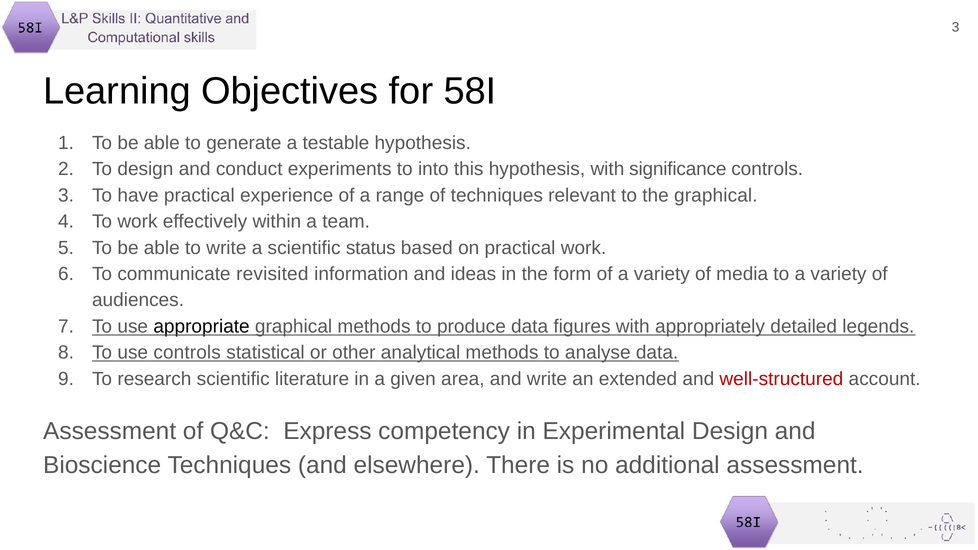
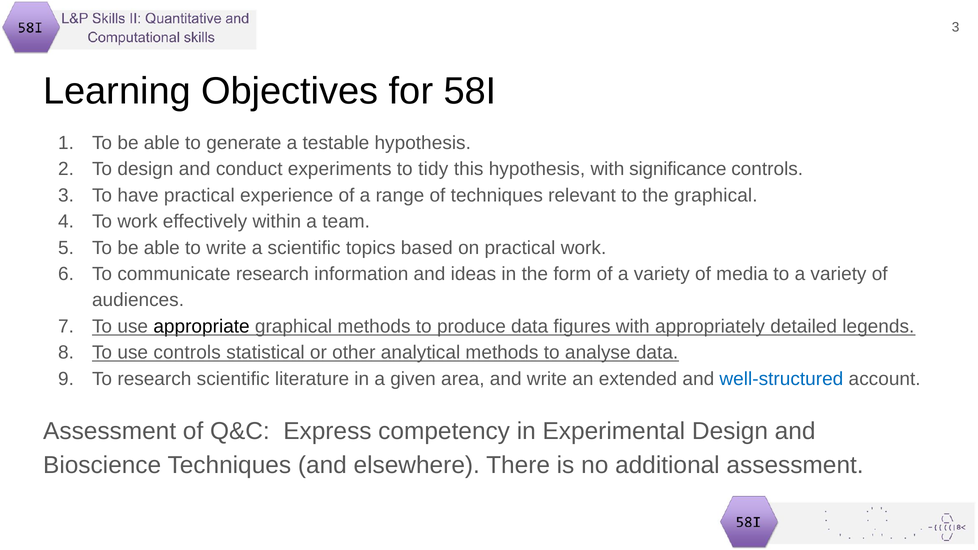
into: into -> tidy (433, 169)
status: status -> topics (371, 248)
communicate revisited: revisited -> research (272, 274)
well-structured colour: red -> blue (781, 379)
